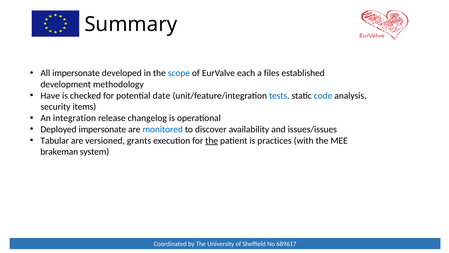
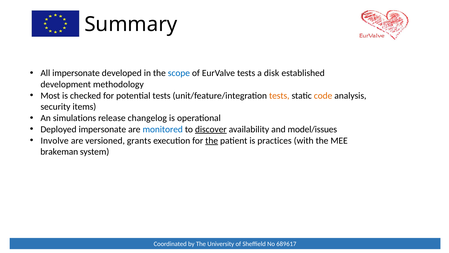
EurValve each: each -> tests (246, 73)
files: files -> disk (272, 73)
Have: Have -> Most (50, 95)
potential date: date -> tests (162, 95)
tests colour: blue -> orange (279, 95)
code colour: blue -> orange (323, 95)
integration: integration -> simulations (75, 118)
discover underline: none -> present (211, 129)
issues/issues: issues/issues -> model/issues (312, 129)
Tabular: Tabular -> Involve (55, 140)
